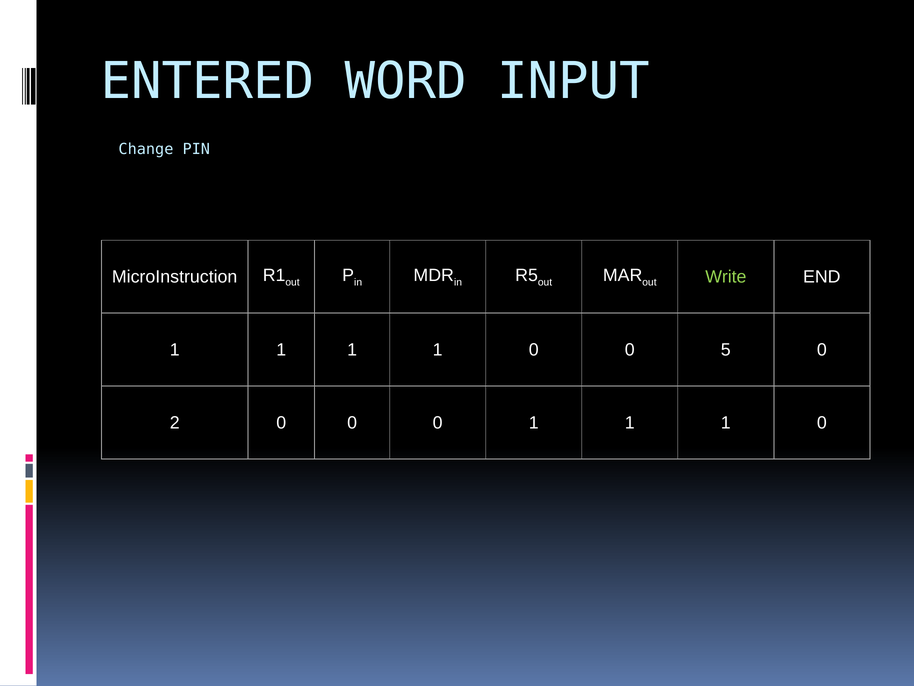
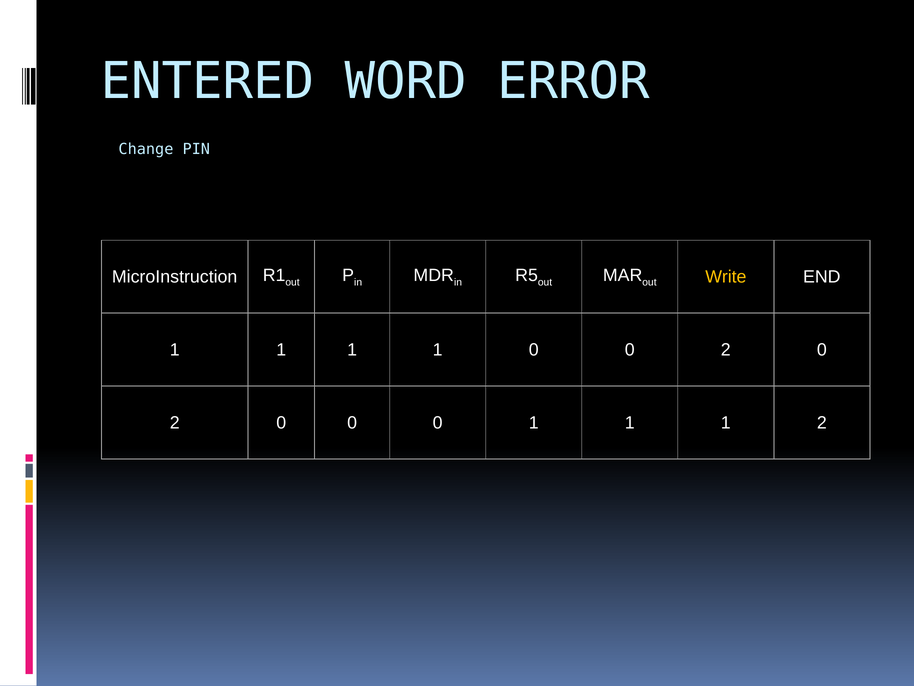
INPUT: INPUT -> ERROR (574, 82)
Write colour: light green -> yellow (726, 277)
0 0 5: 5 -> 2 (726, 350)
0: 0 -> 2 (822, 422)
